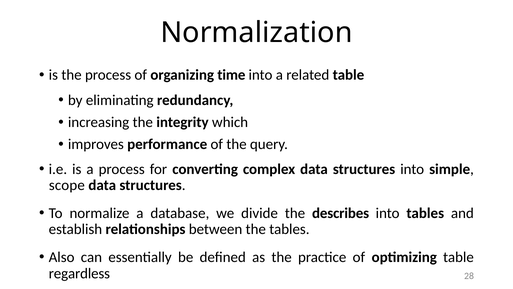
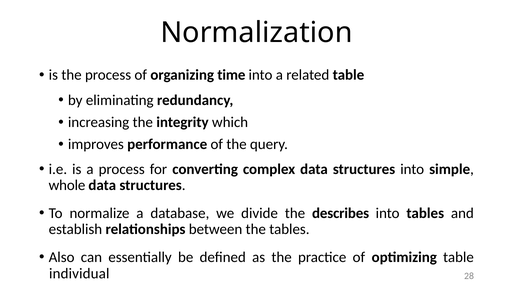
scope: scope -> whole (67, 185)
regardless: regardless -> individual (79, 273)
